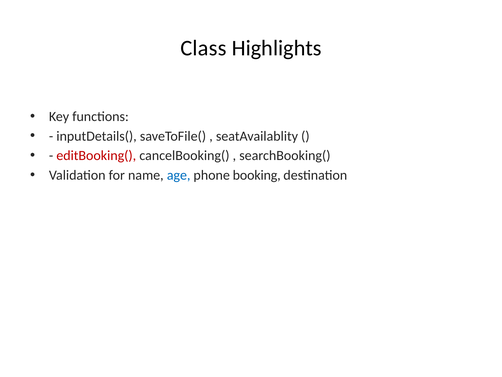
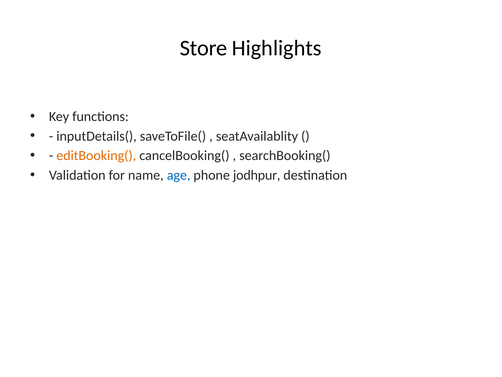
Class: Class -> Store (204, 48)
editBooking( colour: red -> orange (96, 155)
booking: booking -> jodhpur (257, 175)
